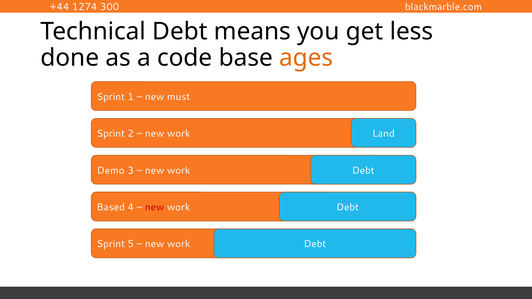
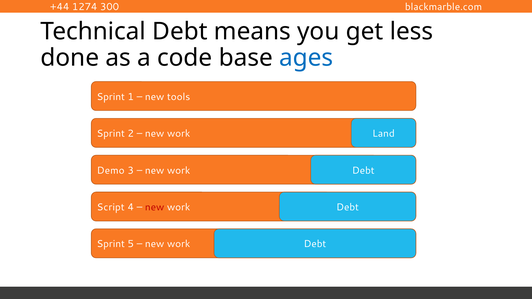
ages colour: orange -> blue (306, 58)
must: must -> tools (179, 97)
Based: Based -> Script (111, 207)
